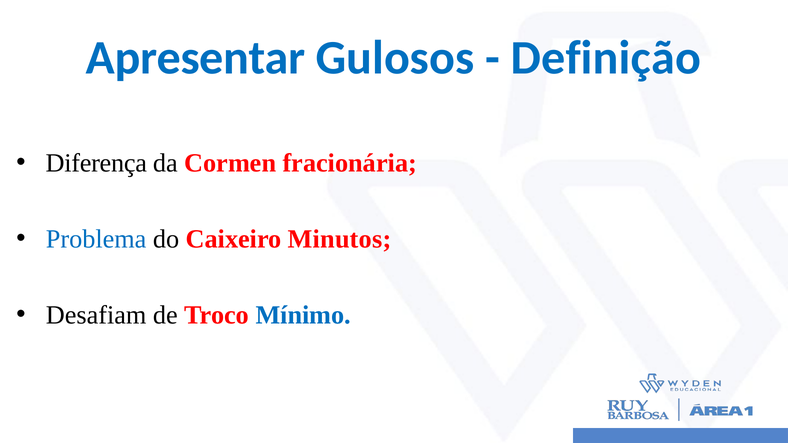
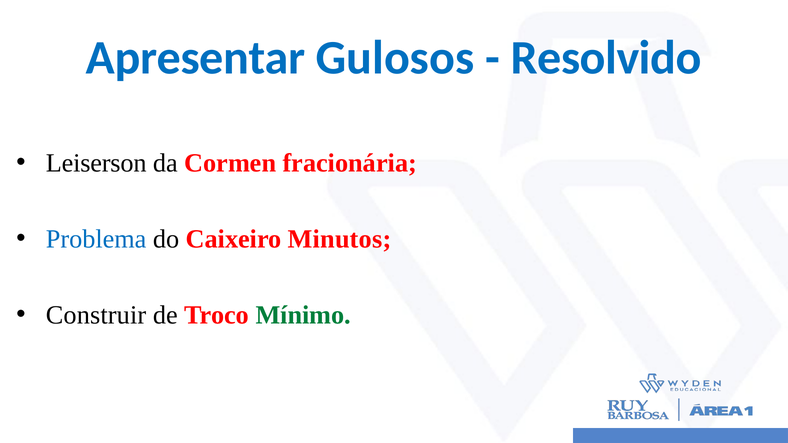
Definição: Definição -> Resolvido (606, 58)
Diferença: Diferença -> Leiserson (96, 163)
Desafiam: Desafiam -> Construir (96, 315)
Mínimo colour: blue -> green (303, 315)
